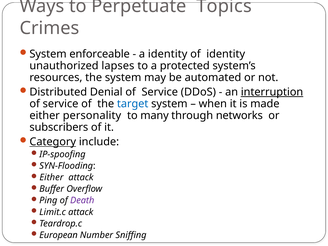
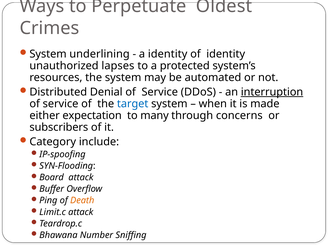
Topics: Topics -> Oldest (224, 6)
enforceable: enforceable -> underlining (100, 54)
personality: personality -> expectation (92, 116)
networks: networks -> concerns (239, 116)
Category underline: present -> none (53, 142)
Either: Either -> Board (52, 177)
Death colour: purple -> orange (82, 200)
European: European -> Bhawana (58, 235)
